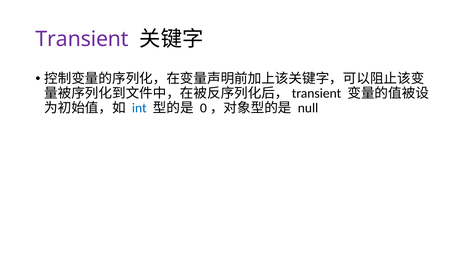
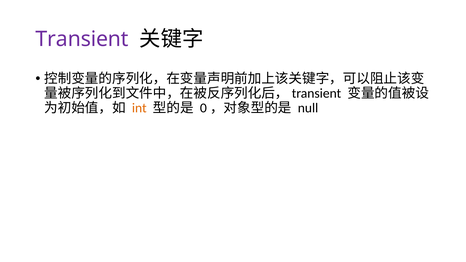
int colour: blue -> orange (139, 108)
